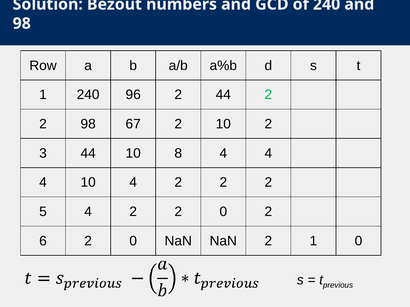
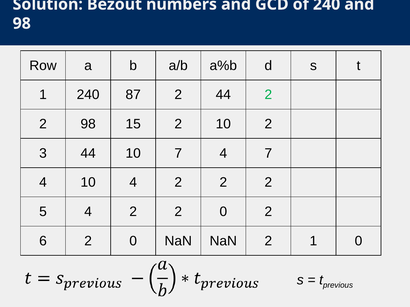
96: 96 -> 87 (133, 95)
67: 67 -> 15 (133, 124)
10 8: 8 -> 7 (178, 153)
4: 4 -> 7 (268, 153)
